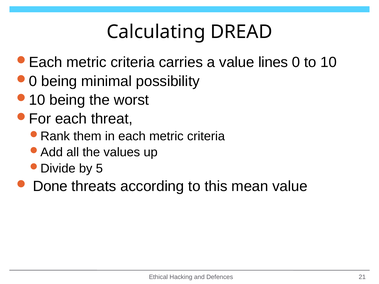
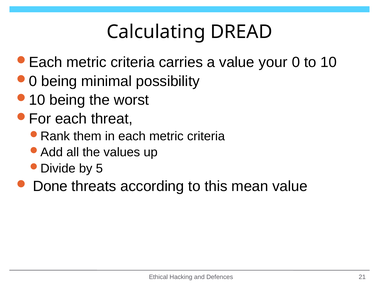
lines: lines -> your (273, 62)
